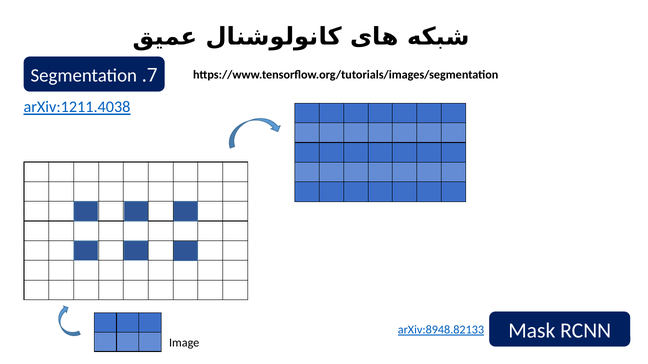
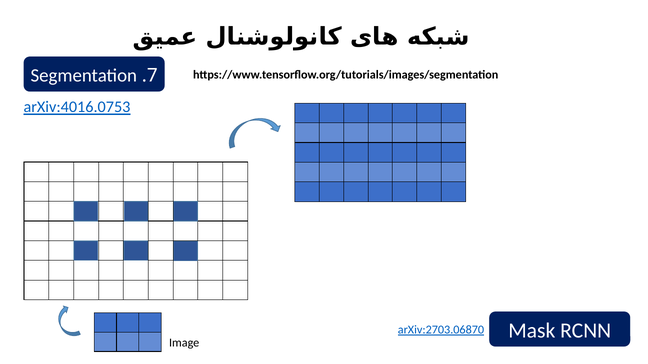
arXiv:1211.4038: arXiv:1211.4038 -> arXiv:4016.0753 (77, 107)
arXiv:8948.82133: arXiv:8948.82133 -> arXiv:2703.06870 (441, 330)
